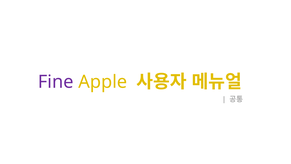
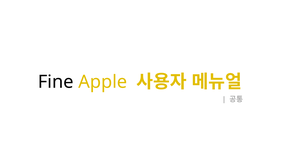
Fine colour: purple -> black (56, 82)
